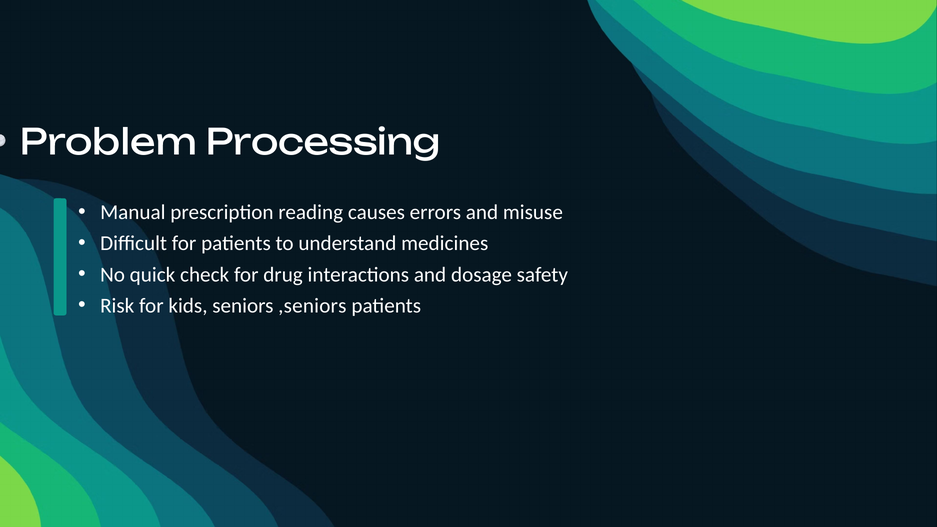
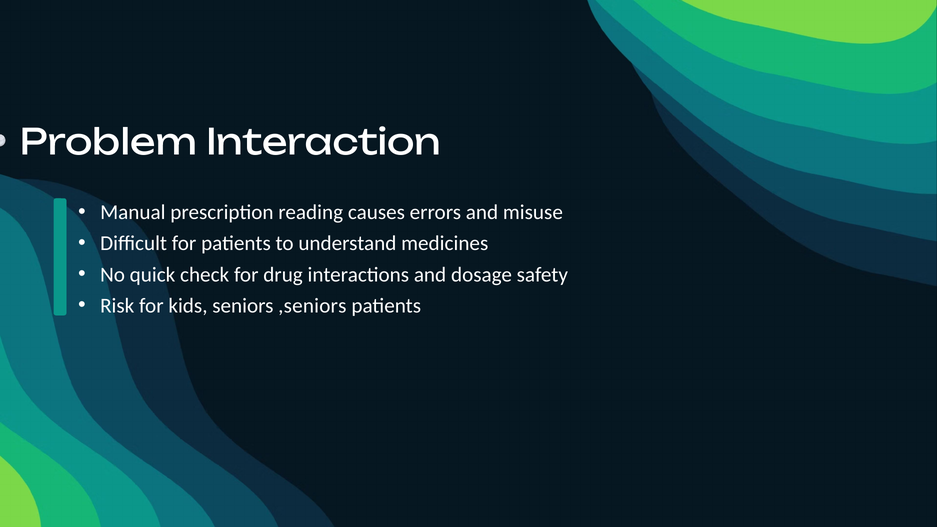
Processing: Processing -> Interaction (323, 143)
